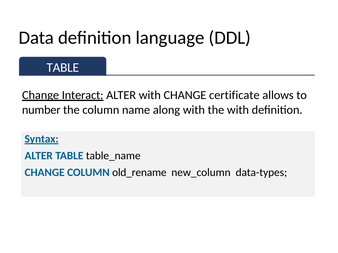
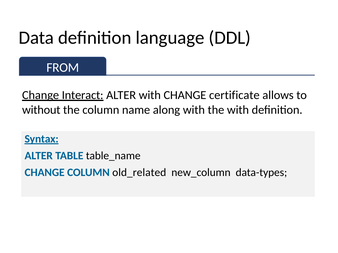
TABLE: TABLE -> FROM (63, 68)
number: number -> without (41, 110)
old_rename: old_rename -> old_related (139, 173)
